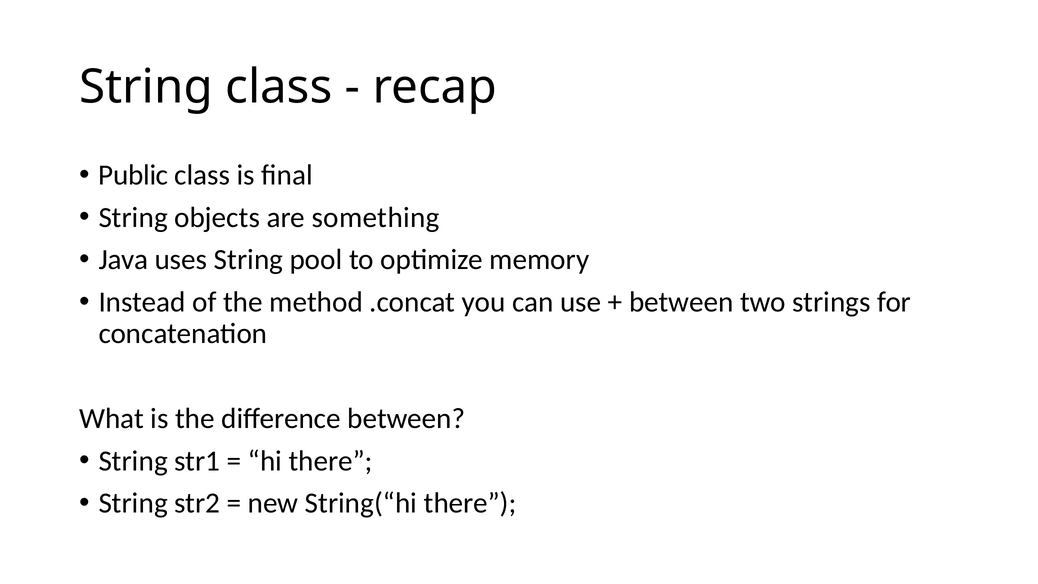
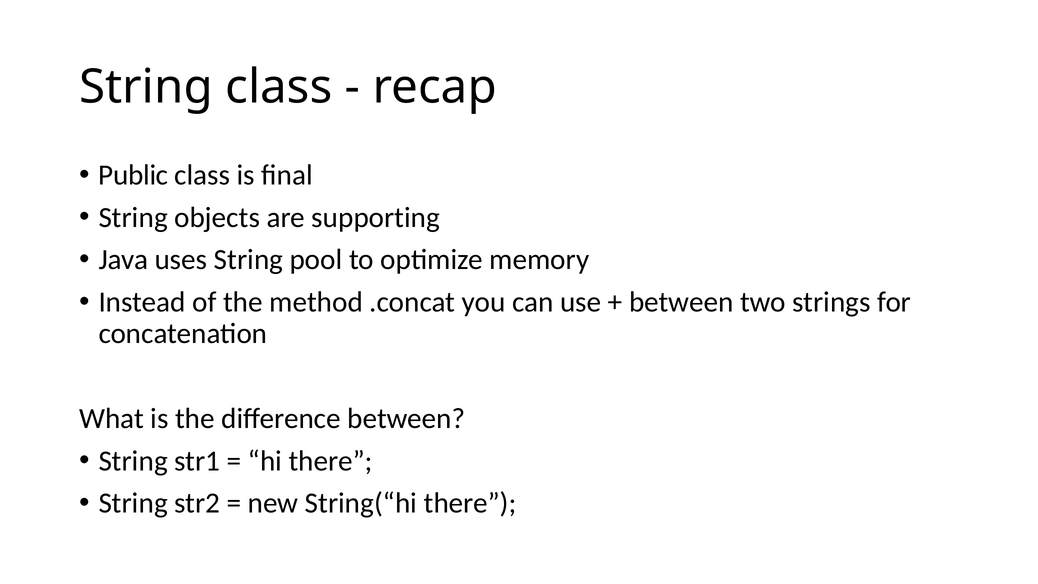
something: something -> supporting (376, 217)
